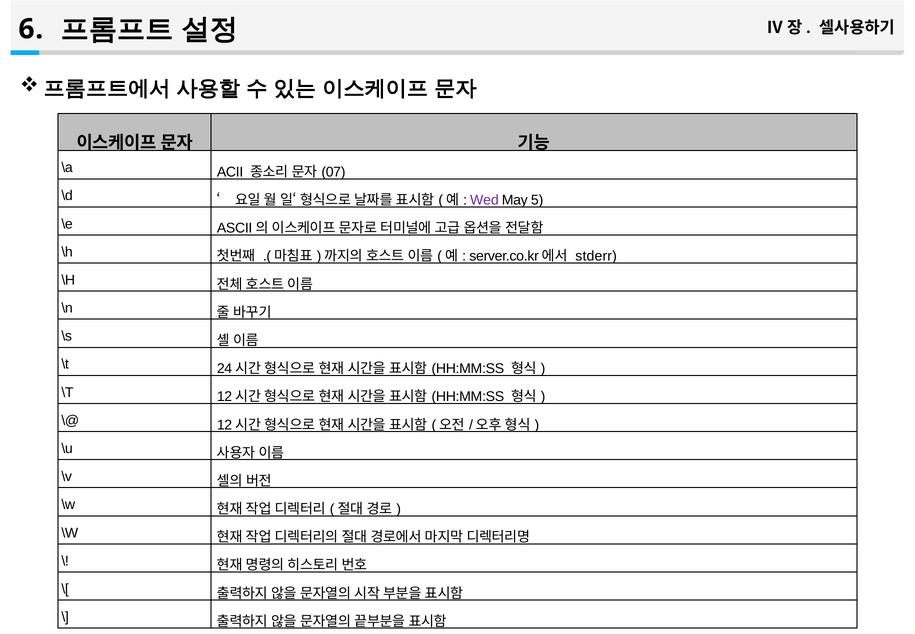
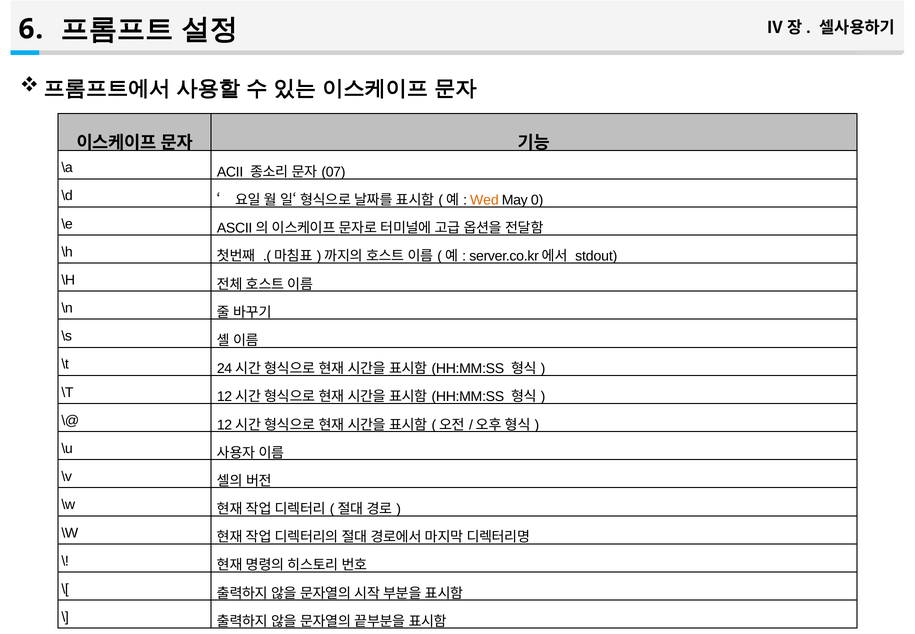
Wed colour: purple -> orange (484, 200)
5: 5 -> 0 (537, 200)
stderr: stderr -> stdout (596, 256)
